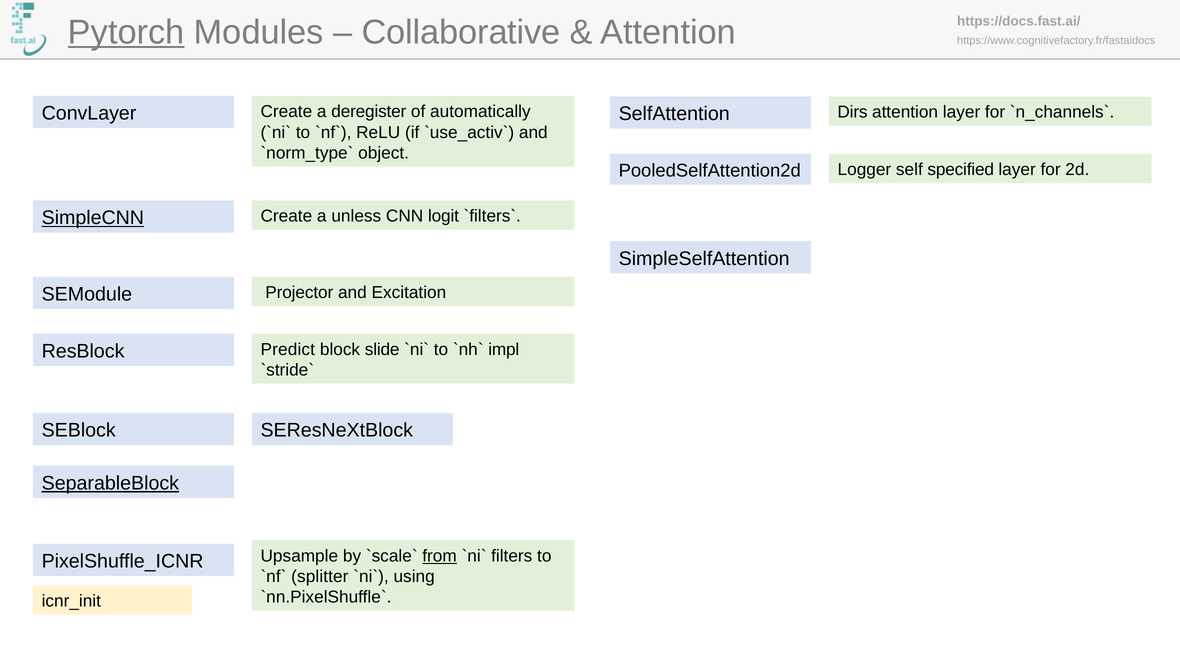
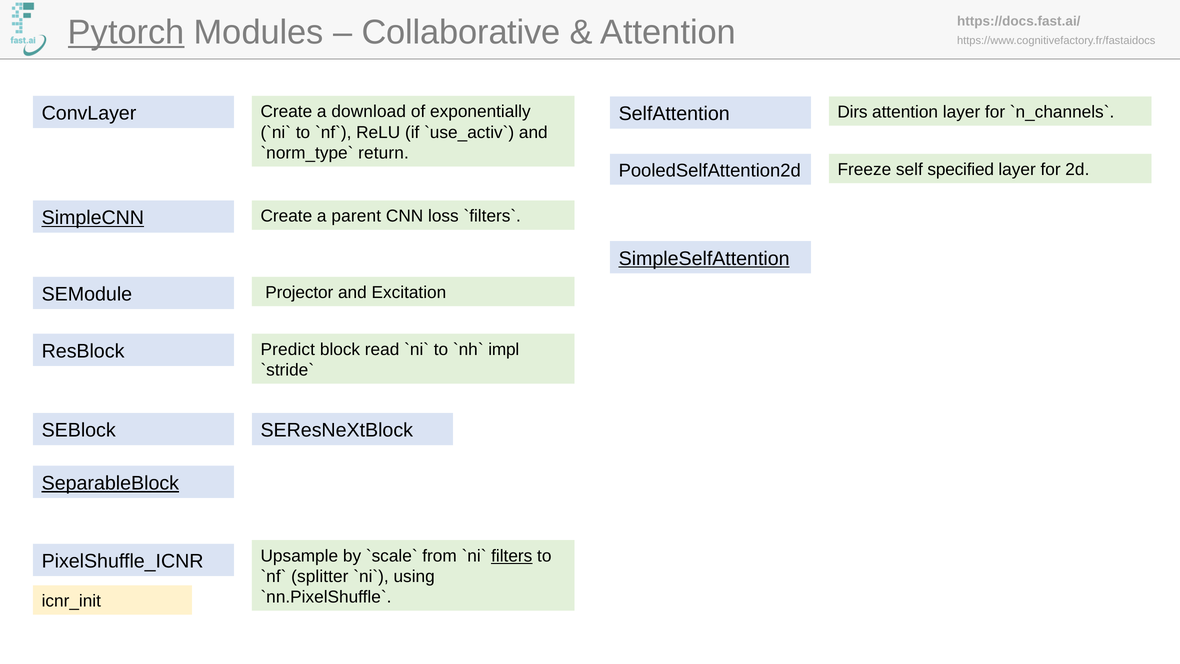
deregister: deregister -> download (369, 112)
automatically: automatically -> exponentially (480, 112)
object: object -> return (384, 153)
Logger: Logger -> Freeze (864, 170)
unless: unless -> parent (356, 216)
logit: logit -> loss (443, 216)
SimpleSelfAttention underline: none -> present (704, 258)
slide: slide -> read (382, 349)
from underline: present -> none (440, 556)
filters underline: none -> present (512, 556)
